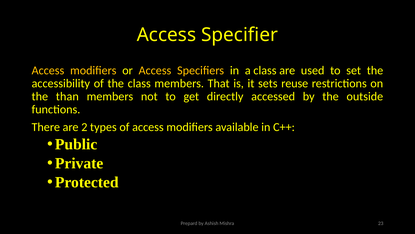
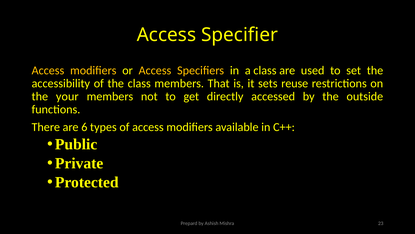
than: than -> your (67, 96)
2: 2 -> 6 (84, 127)
